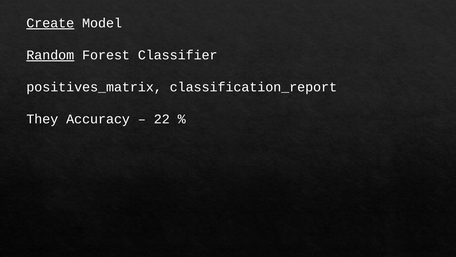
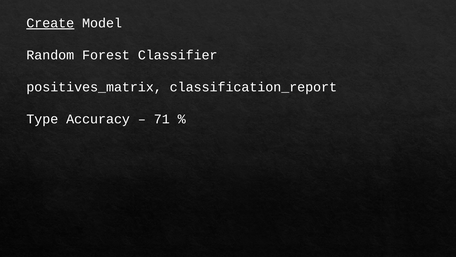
Random underline: present -> none (50, 55)
They: They -> Type (42, 119)
22: 22 -> 71 (162, 119)
